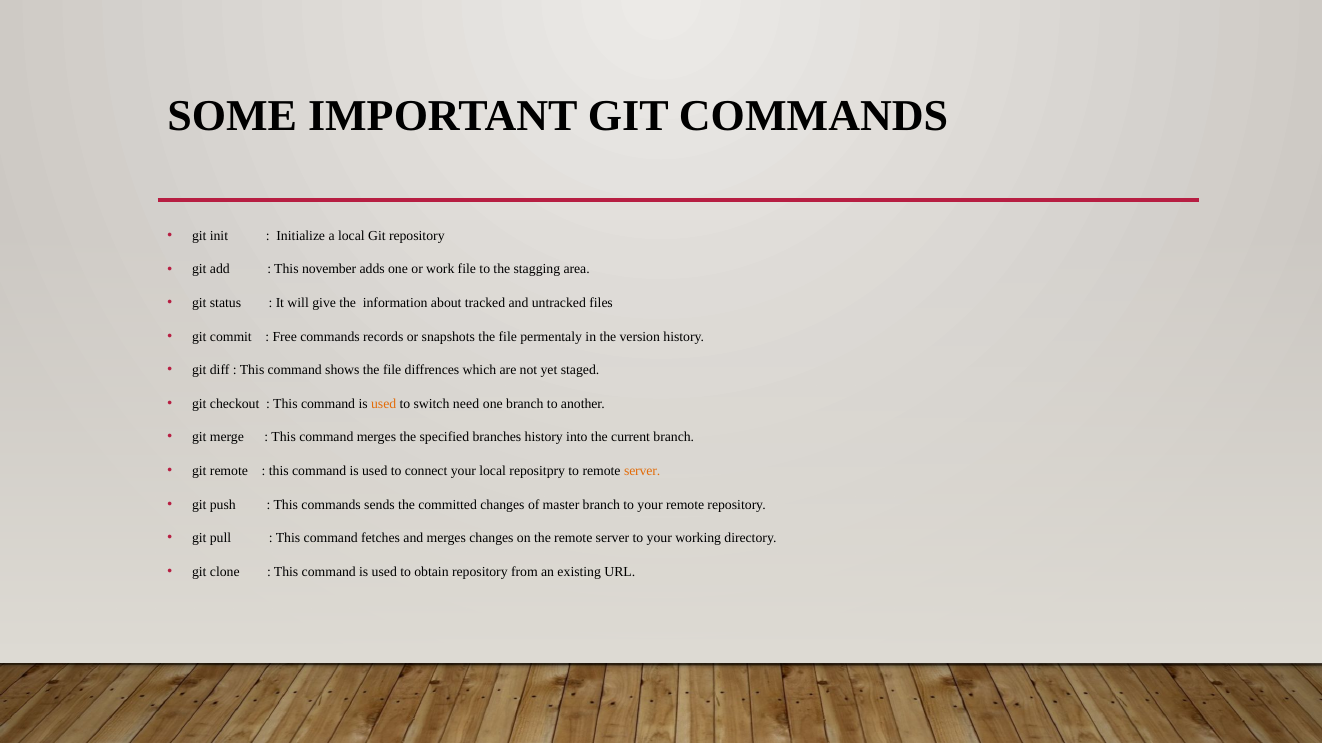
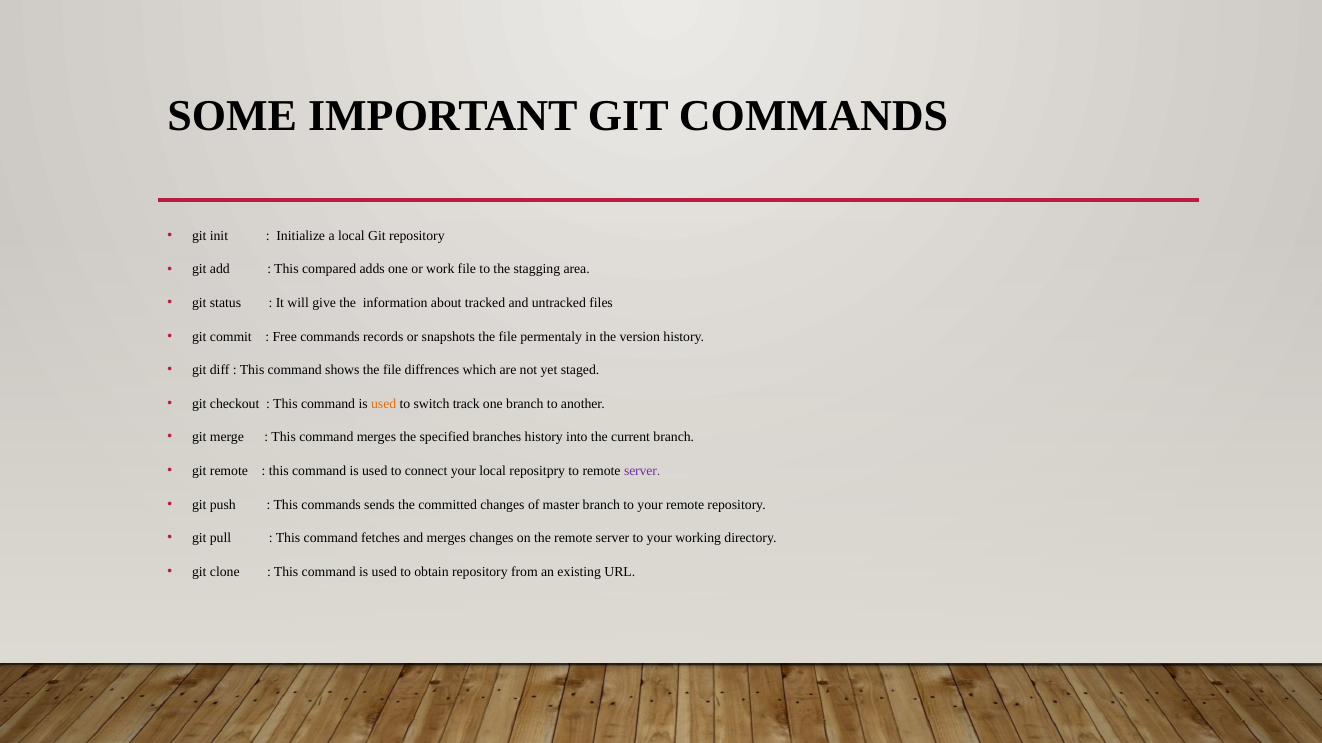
november: november -> compared (329, 270)
need: need -> track (466, 404)
server colour: orange -> purple (642, 471)
